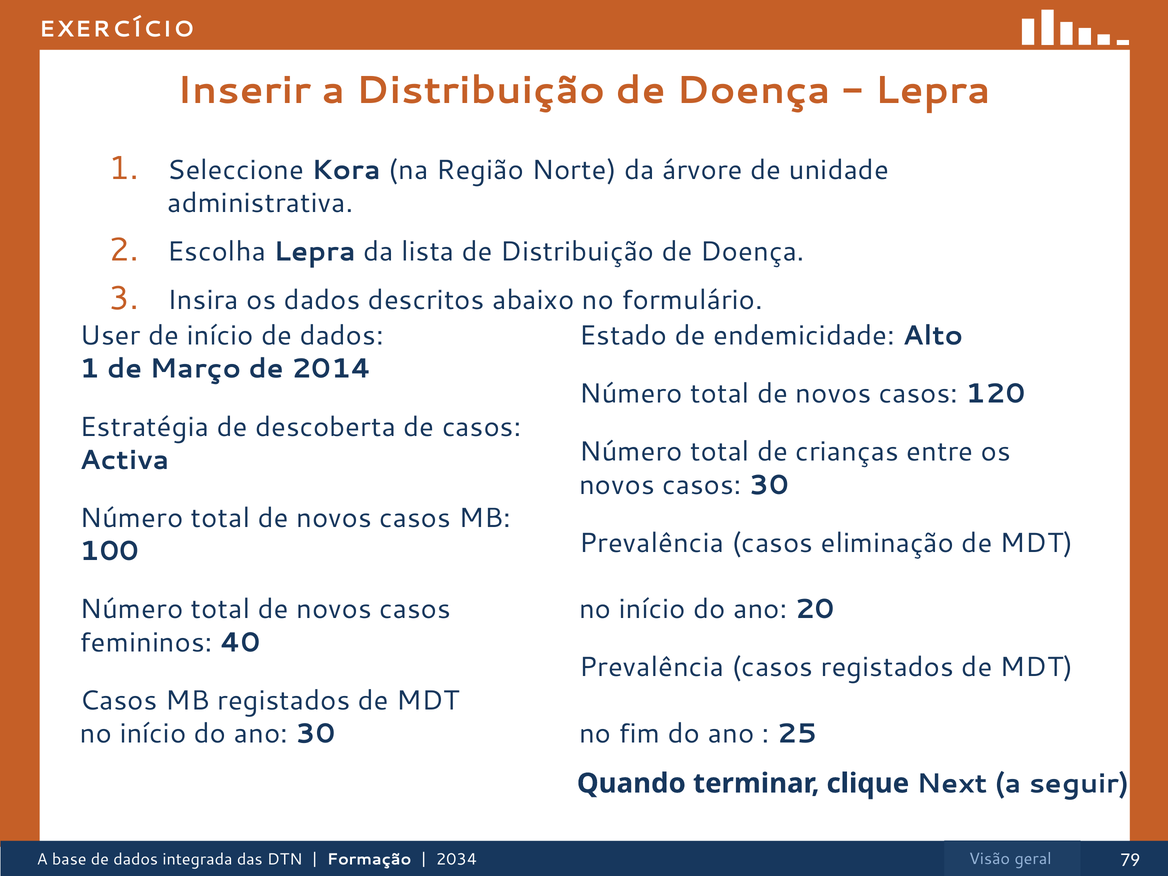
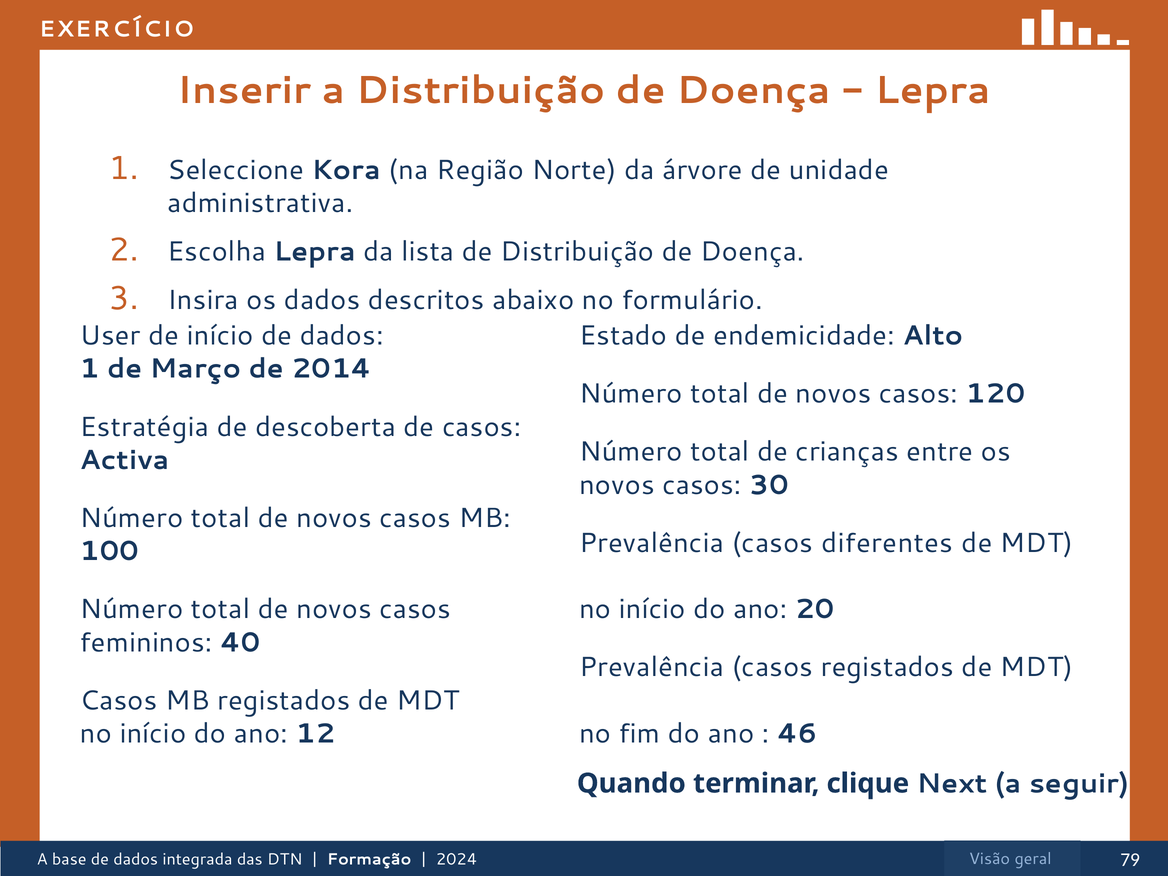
eliminação: eliminação -> diferentes (887, 543)
ano 30: 30 -> 12 (316, 734)
25: 25 -> 46 (797, 734)
2034: 2034 -> 2024 (457, 859)
